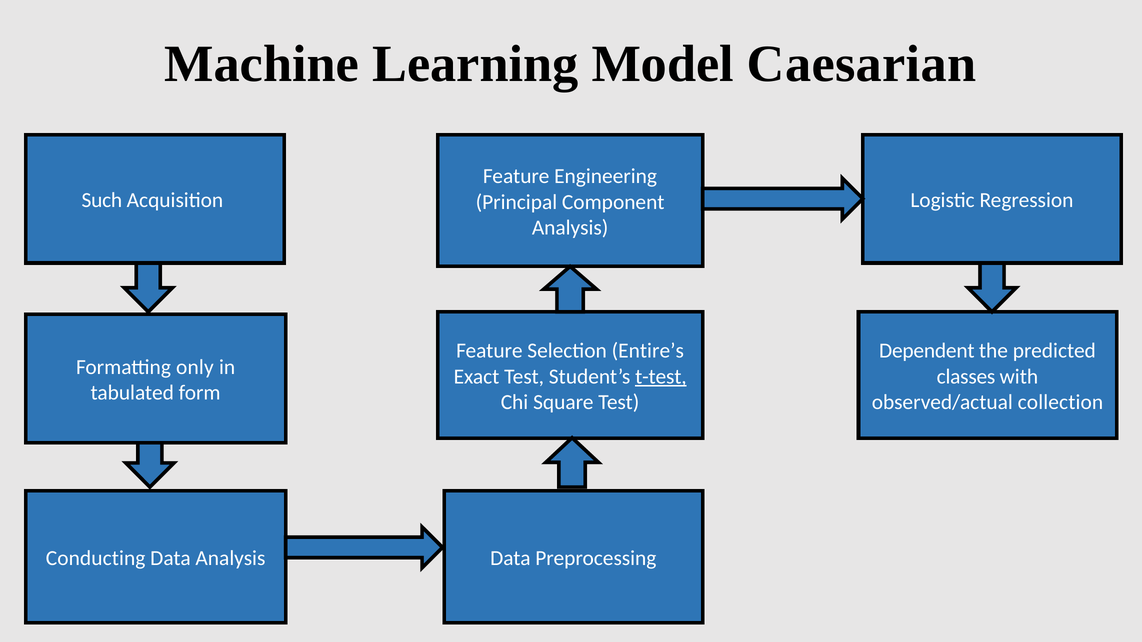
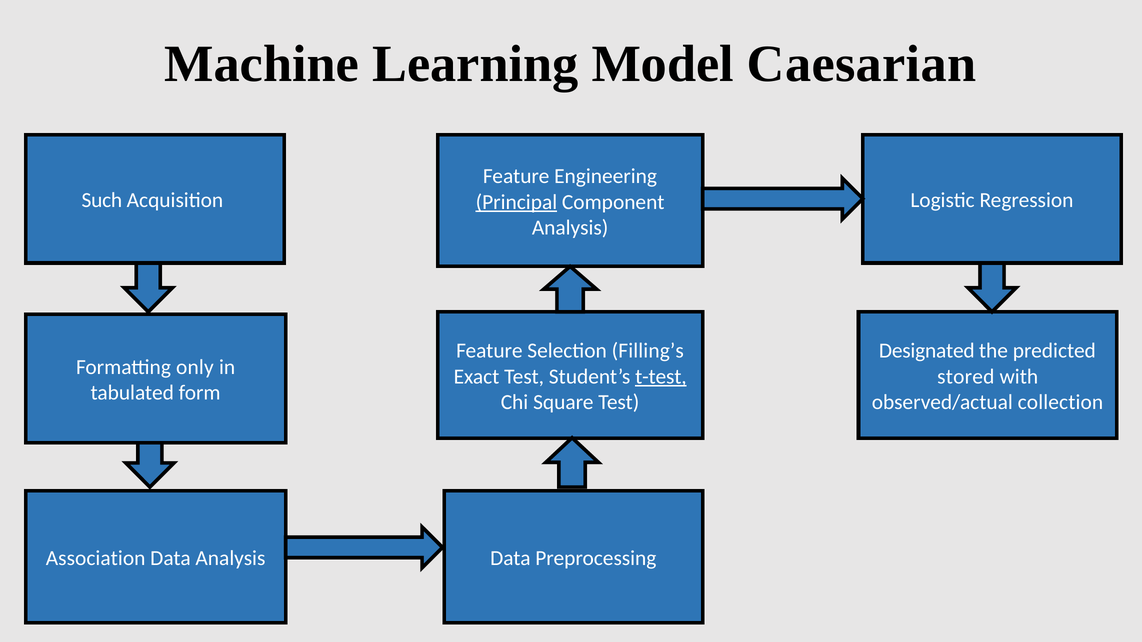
Principal underline: none -> present (516, 202)
Entire’s: Entire’s -> Filling’s (648, 351)
Dependent: Dependent -> Designated (927, 351)
classes: classes -> stored (966, 377)
Conducting: Conducting -> Association (96, 558)
